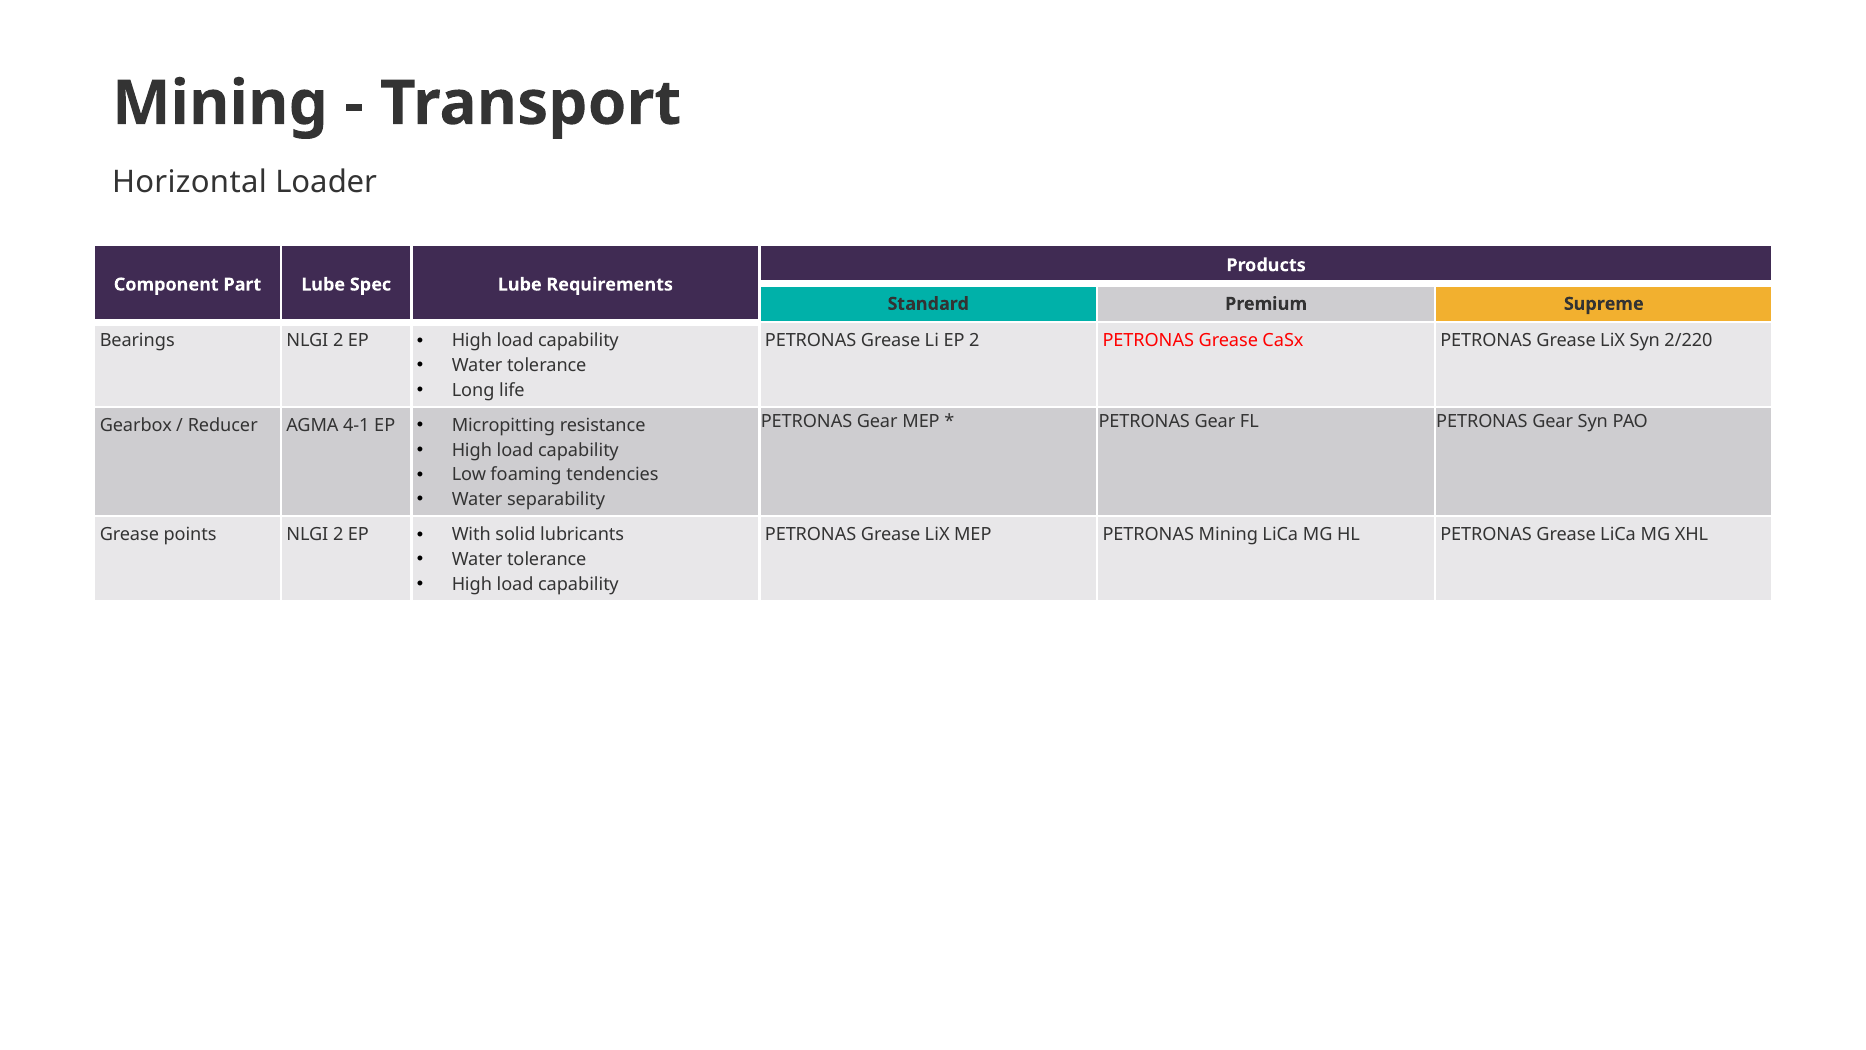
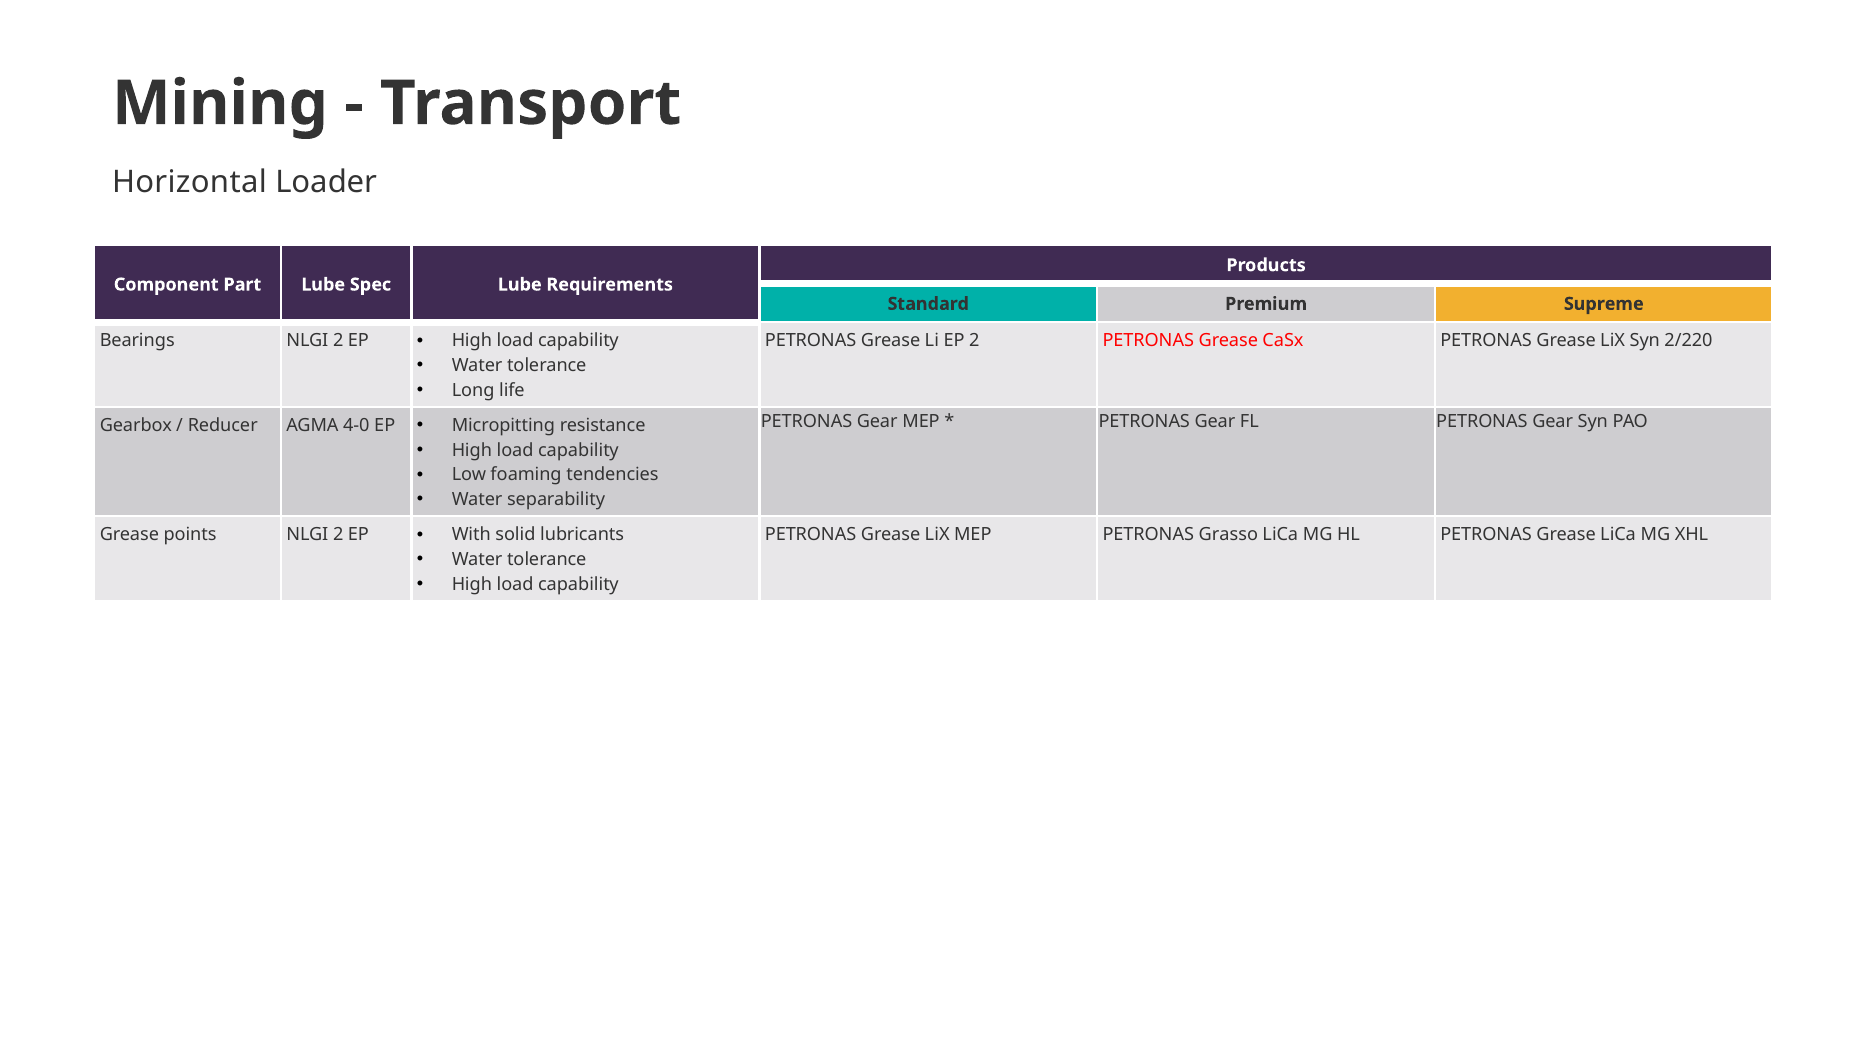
4-1: 4-1 -> 4-0 (356, 426)
PETRONAS Mining: Mining -> Grasso (1228, 535)
